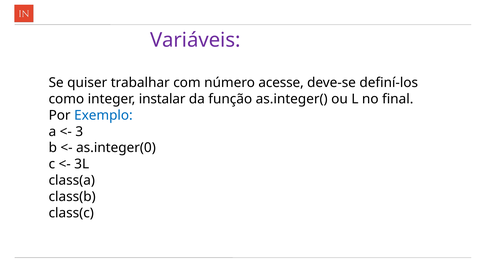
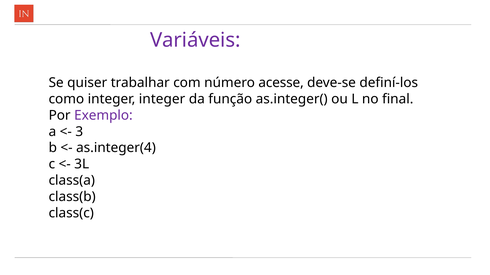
integer instalar: instalar -> integer (162, 99)
Exemplo colour: blue -> purple (103, 116)
as.integer(0: as.integer(0 -> as.integer(4 (116, 148)
